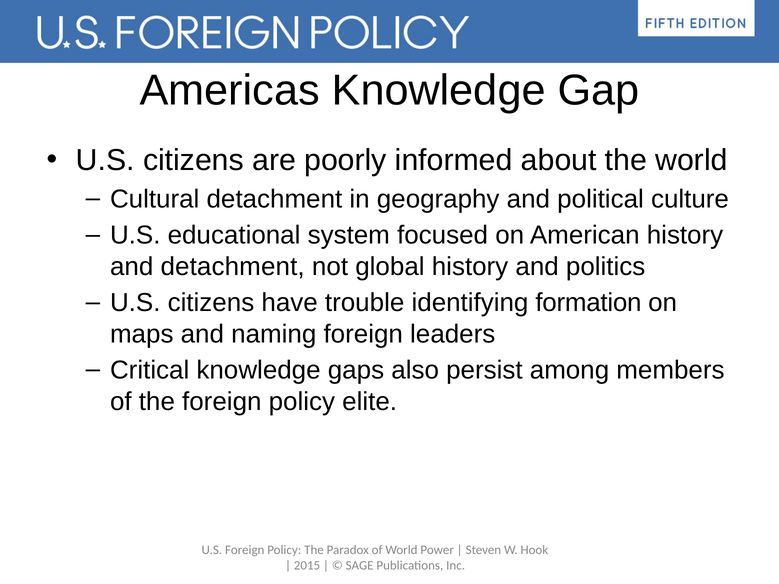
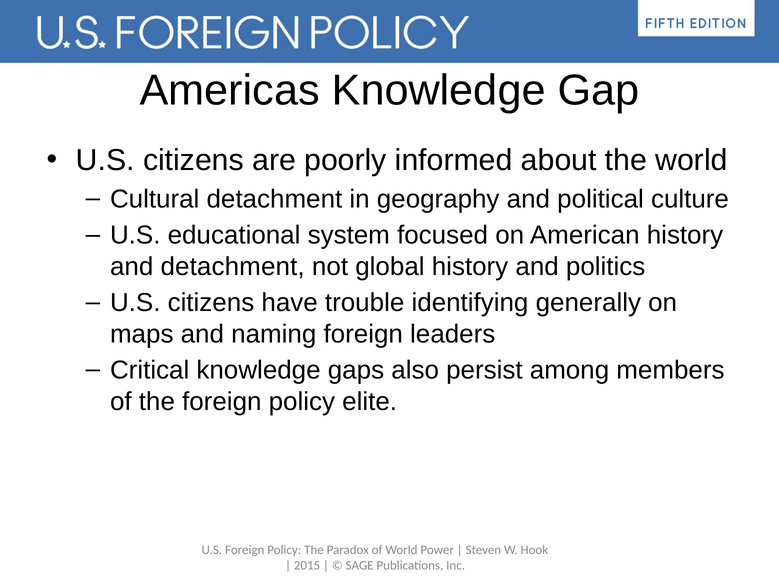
formation: formation -> generally (588, 303)
